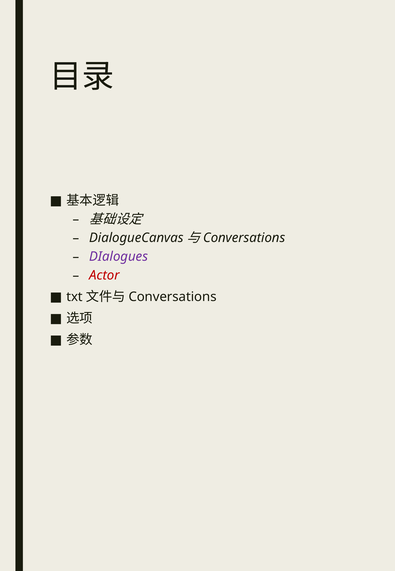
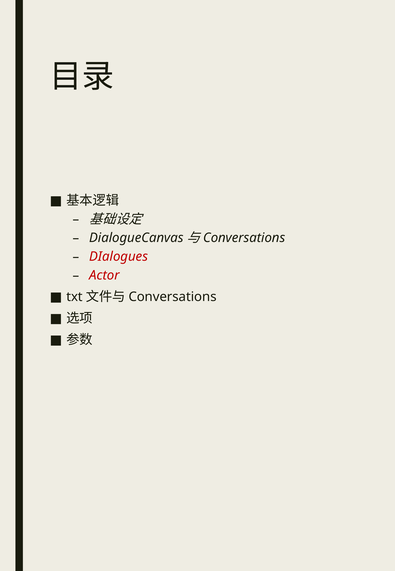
DIalogues colour: purple -> red (119, 256)
